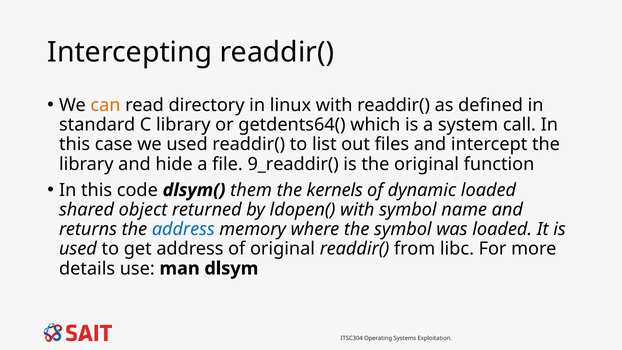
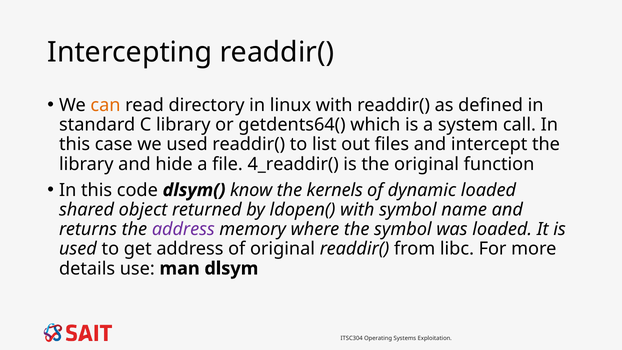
9_readdir(: 9_readdir( -> 4_readdir( (293, 164)
them: them -> know (251, 190)
address colour: blue -> purple (183, 229)
